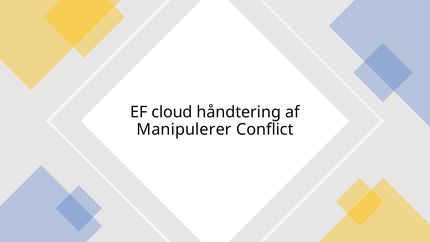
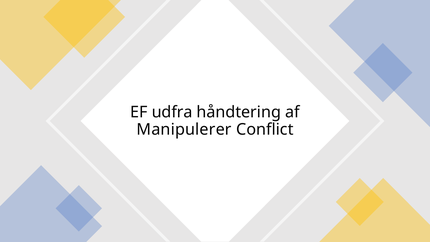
cloud: cloud -> udfra (172, 112)
